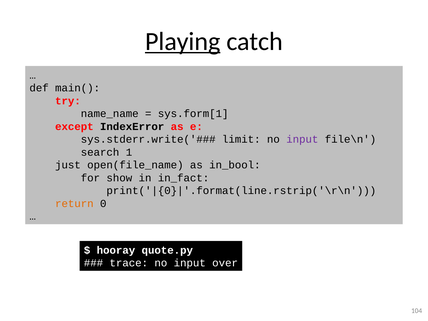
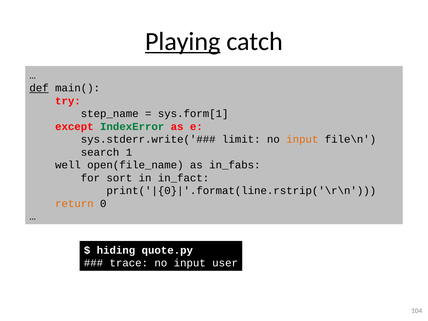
def underline: none -> present (39, 88)
name_name: name_name -> step_name (110, 114)
IndexError colour: black -> green (132, 127)
input colour: purple -> orange (302, 139)
just: just -> well (68, 165)
in_bool: in_bool -> in_fabs (235, 165)
show: show -> sort (119, 178)
hooray: hooray -> hiding (116, 250)
over: over -> user (225, 263)
